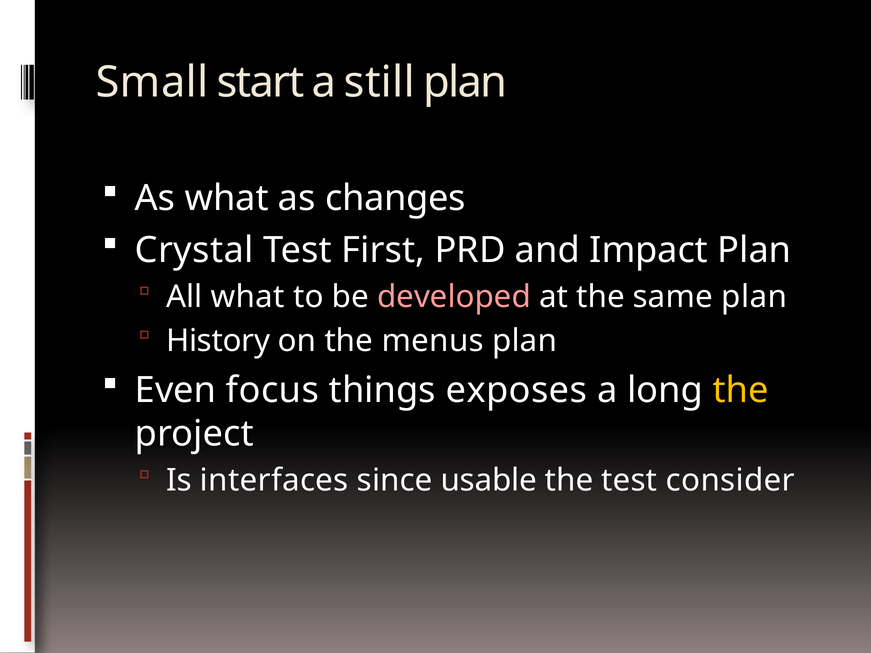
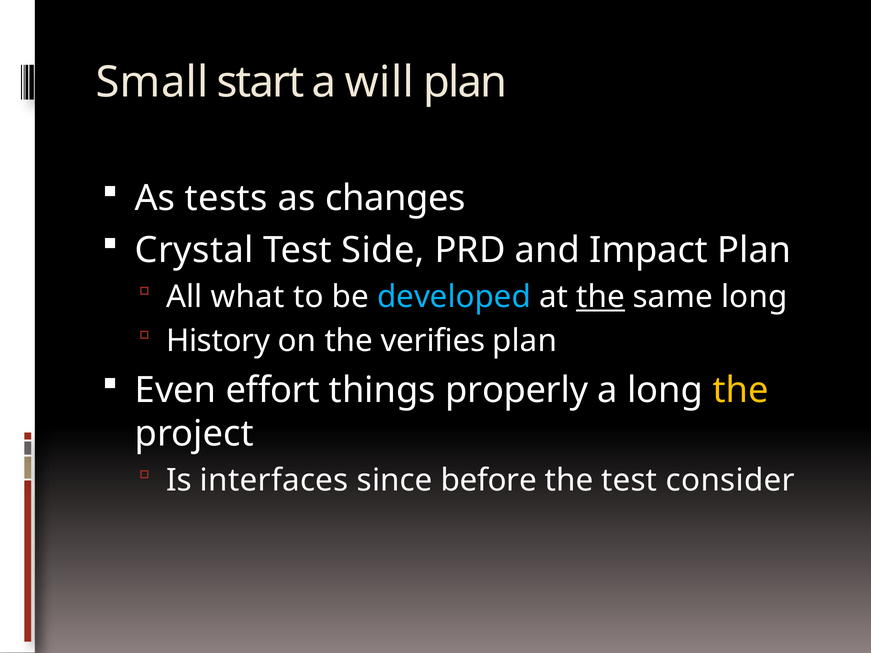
still: still -> will (379, 82)
As what: what -> tests (226, 198)
First: First -> Side (383, 250)
developed colour: pink -> light blue (454, 297)
the underline: none -> present (600, 297)
same plan: plan -> long (754, 297)
menus: menus -> verifies (433, 341)
focus: focus -> effort (273, 391)
exposes: exposes -> properly (517, 391)
usable: usable -> before (489, 481)
